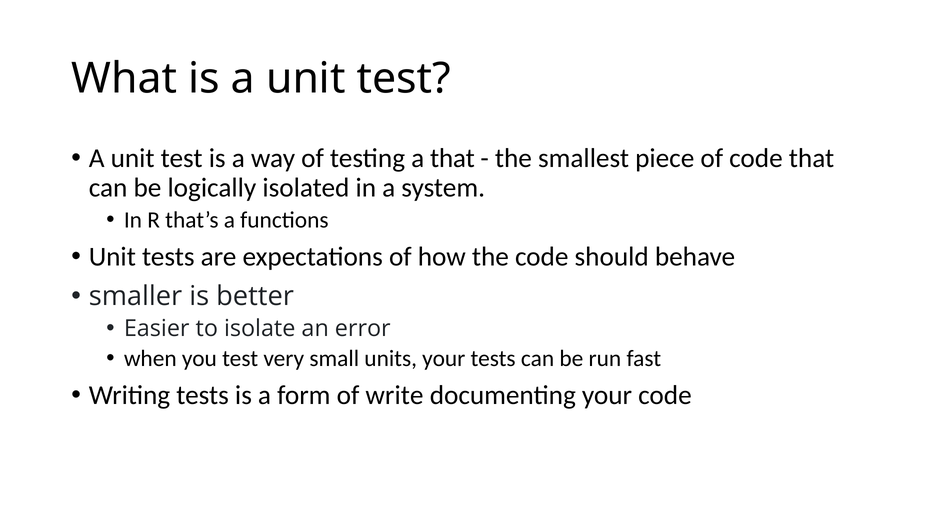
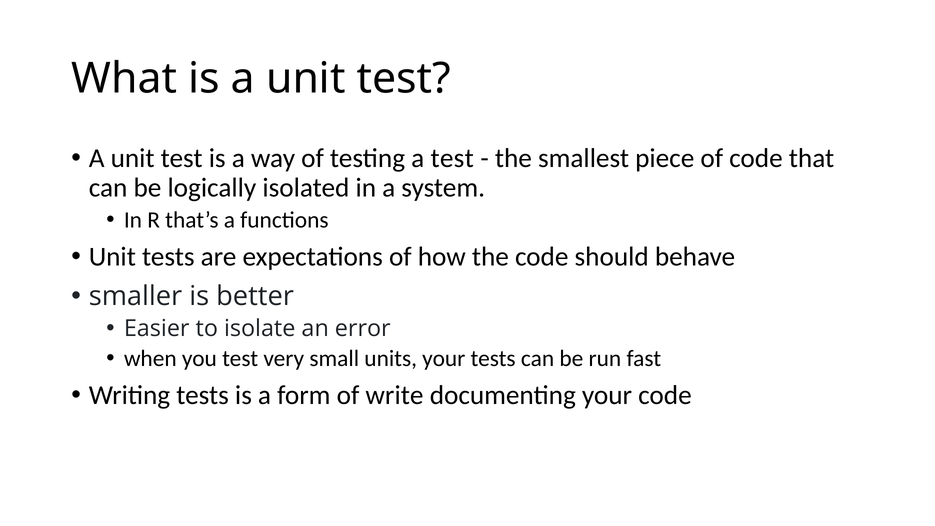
a that: that -> test (452, 158)
